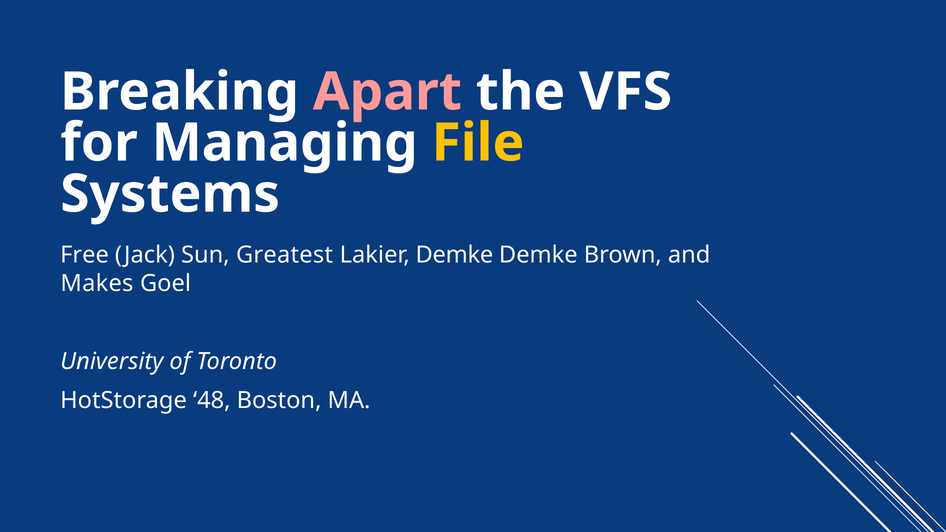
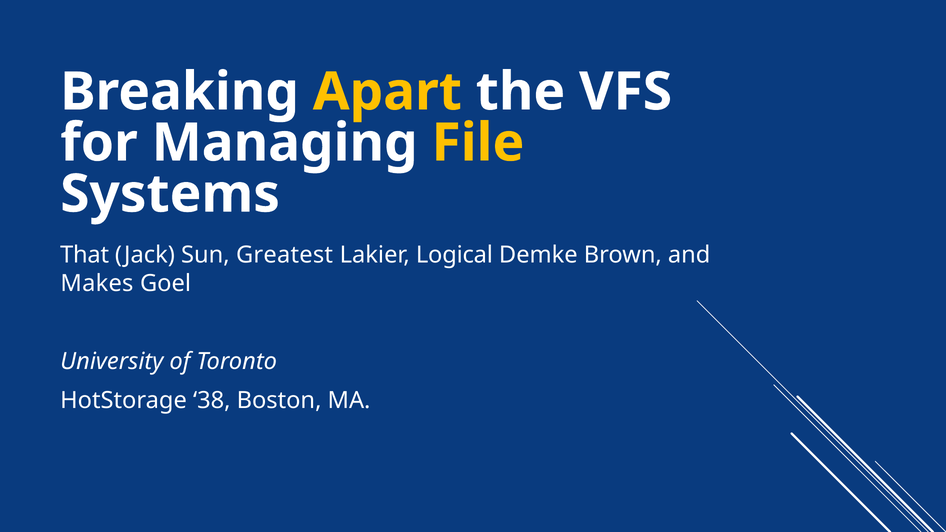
Apart colour: pink -> yellow (387, 92)
Free: Free -> That (85, 255)
Lakier Demke: Demke -> Logical (454, 255)
48: 48 -> 38 (212, 401)
